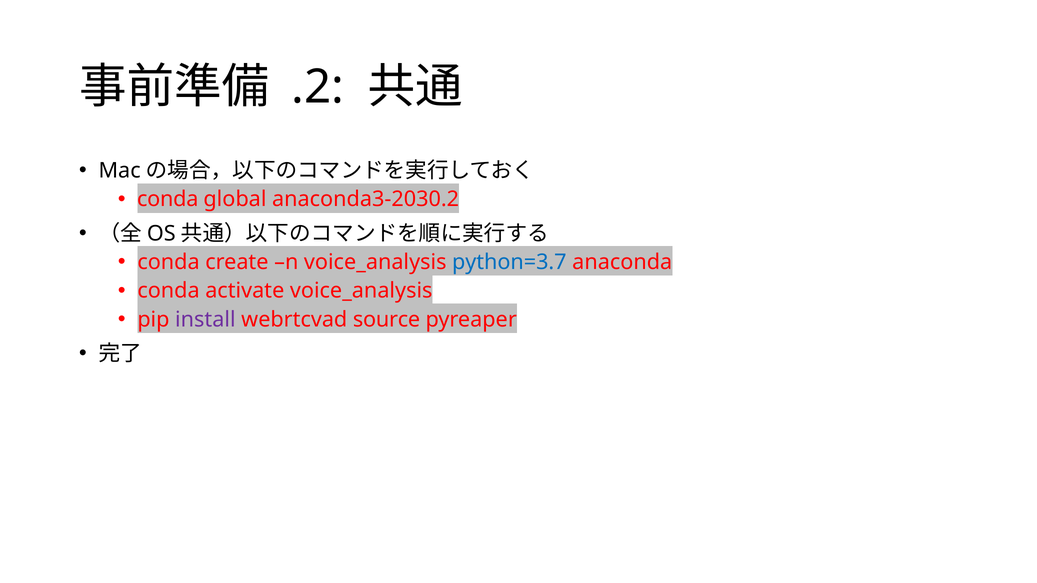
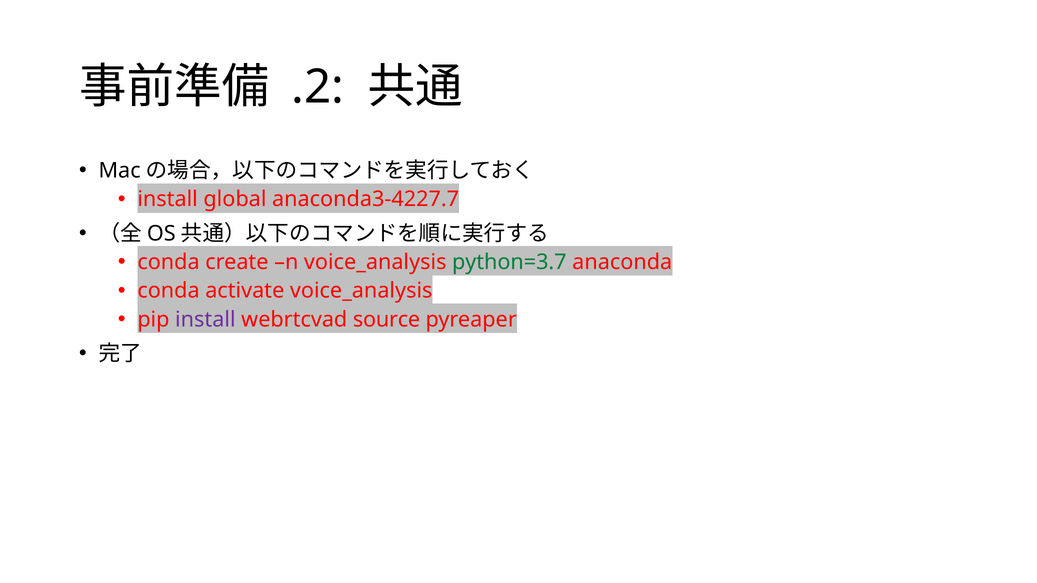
conda: conda -> install (168, 199)
anaconda3-2030.2: anaconda3-2030.2 -> anaconda3-4227.7 (366, 199)
python=3.7 colour: blue -> green (509, 262)
